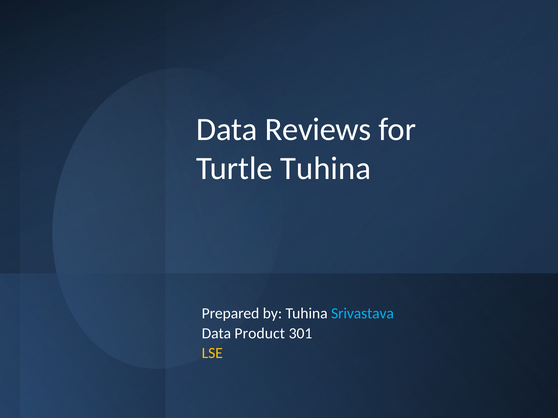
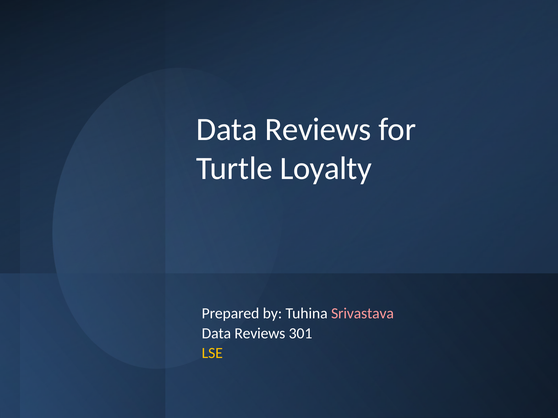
Turtle Tuhina: Tuhina -> Loyalty (326, 169)
Srivastava colour: light blue -> pink (362, 314)
Product: Product -> Reviews (260, 334)
